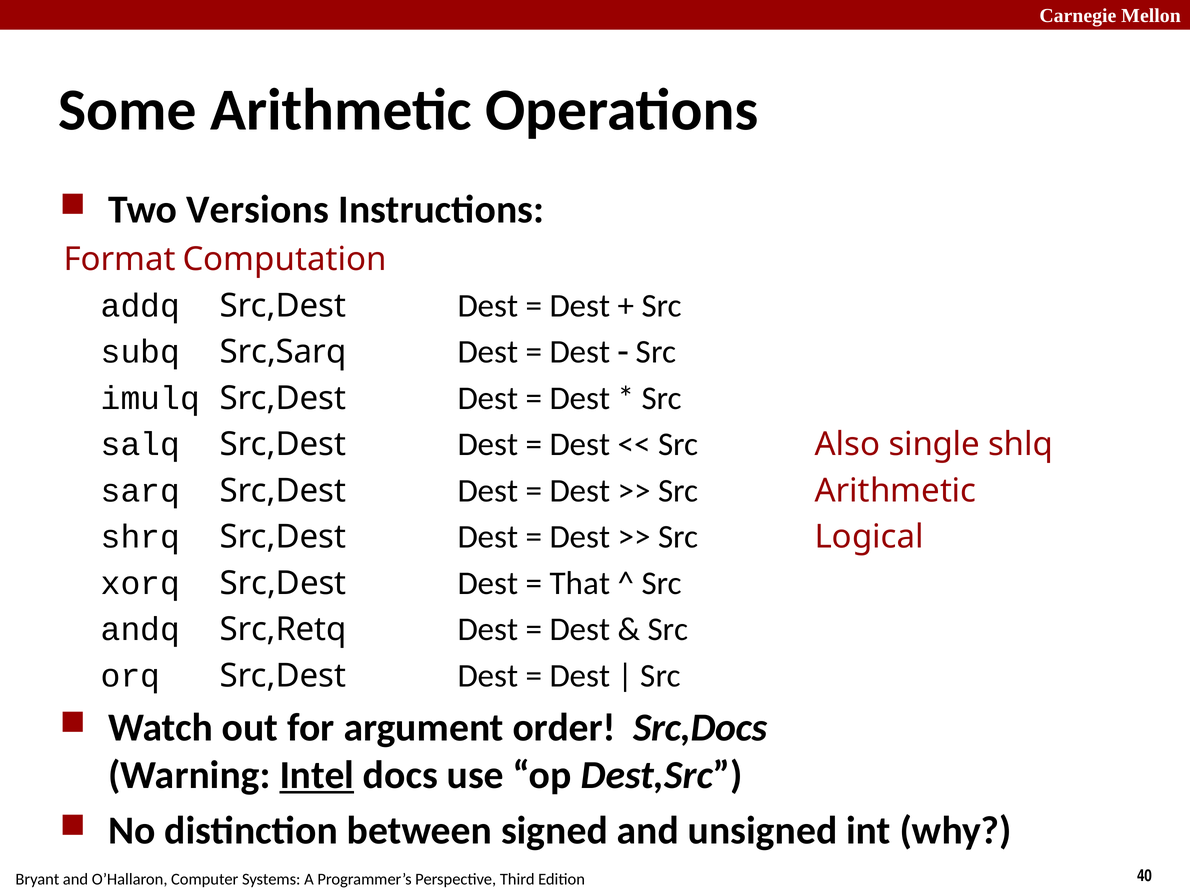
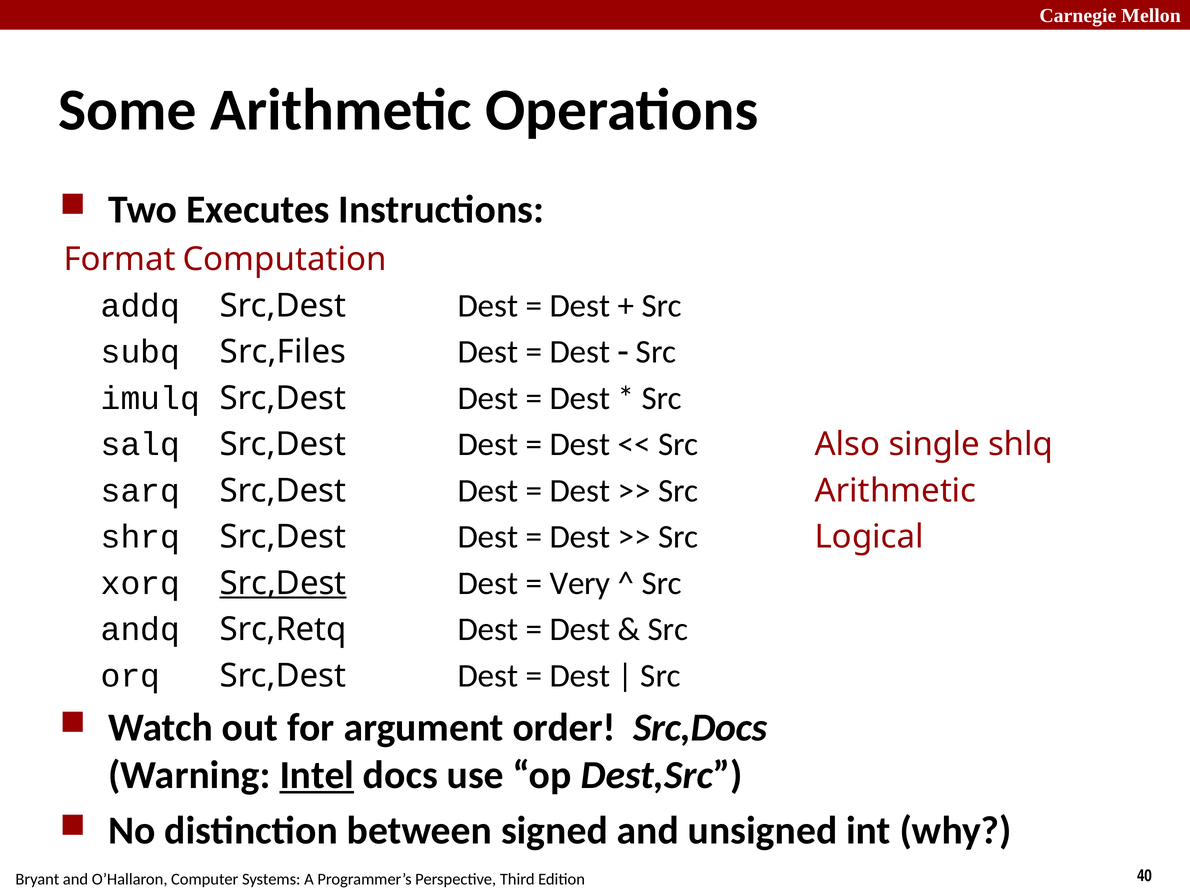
Versions: Versions -> Executes (258, 210)
Src,Sarq: Src,Sarq -> Src,Files (283, 352)
Src,Dest underline: none -> present (283, 584)
That: That -> Very (580, 584)
